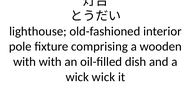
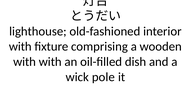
pole: pole -> with (20, 47)
wick wick: wick -> pole (103, 77)
